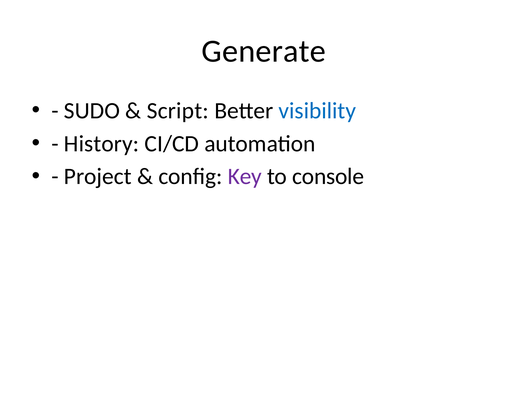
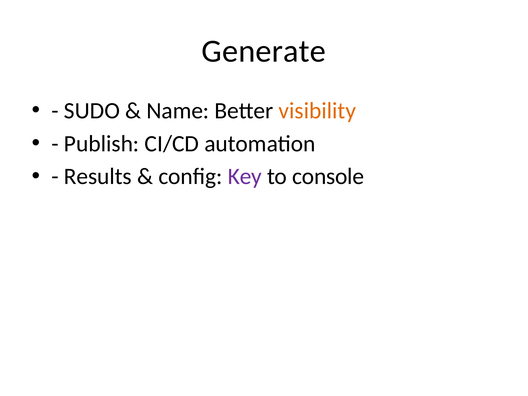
Script: Script -> Name (178, 111)
visibility colour: blue -> orange (317, 111)
History: History -> Publish (102, 144)
Project: Project -> Results (98, 176)
